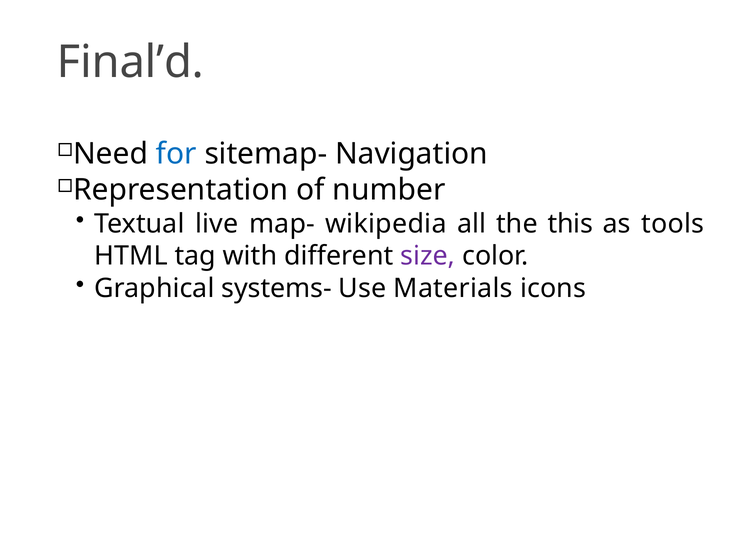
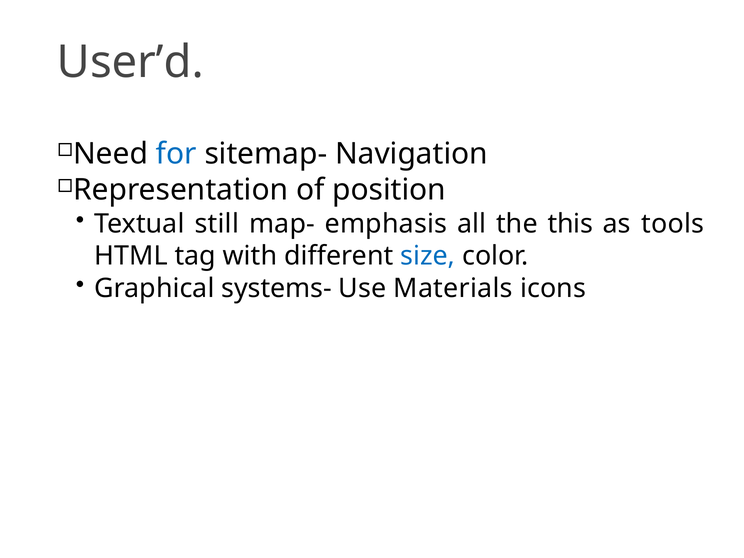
Final’d: Final’d -> User’d (130, 62)
number: number -> position (389, 190)
live: live -> still (217, 224)
wikipedia: wikipedia -> emphasis (386, 224)
size colour: purple -> blue (428, 256)
